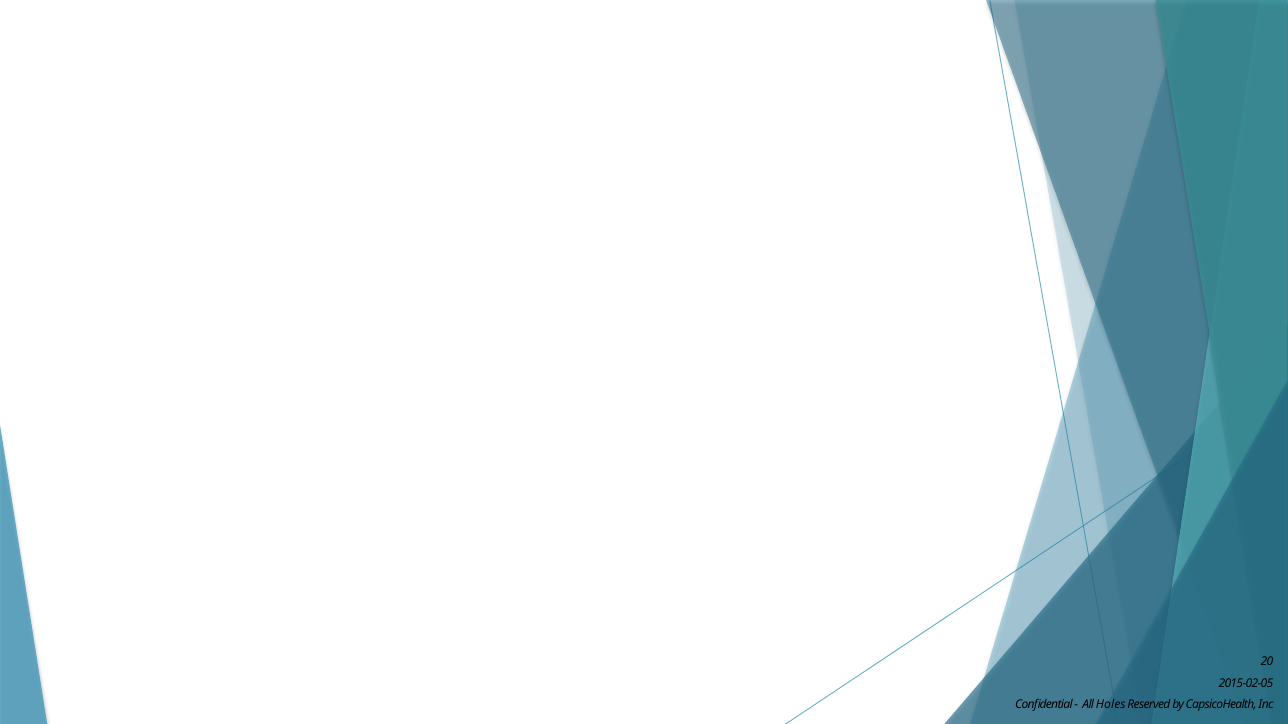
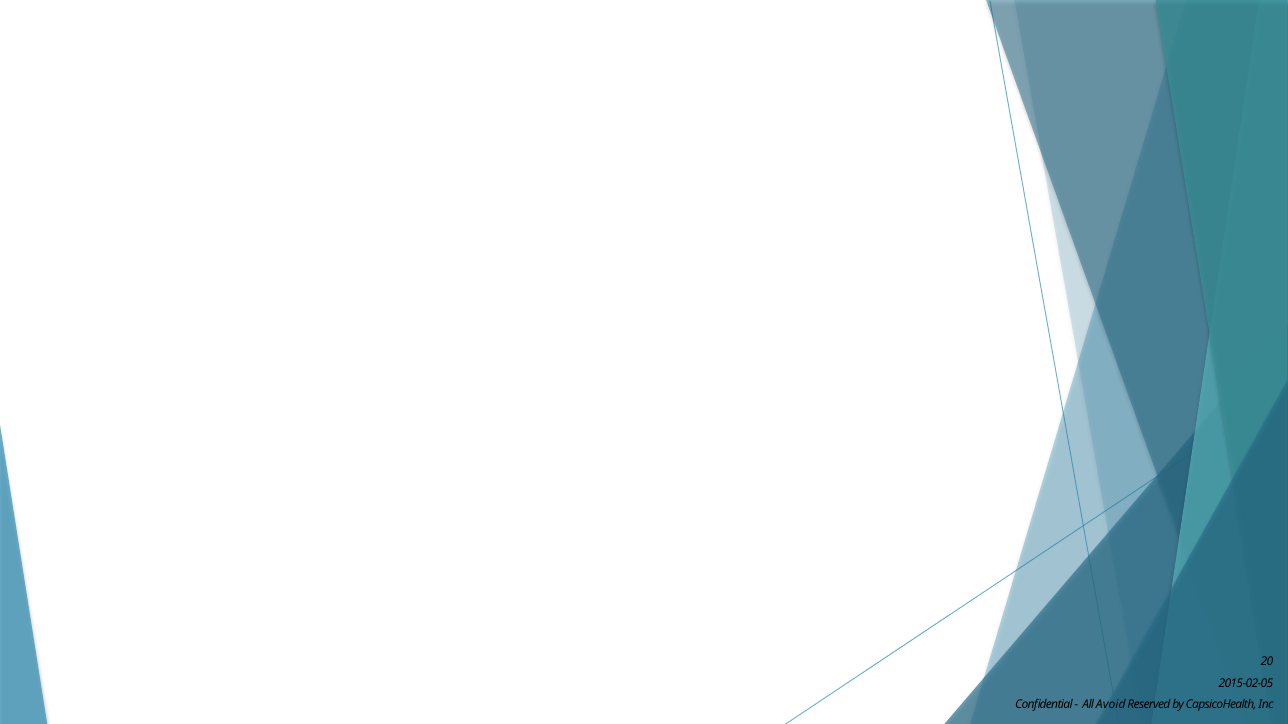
Holes: Holes -> Avoid (1111, 705)
